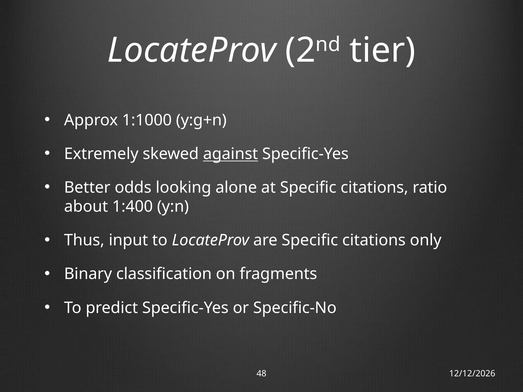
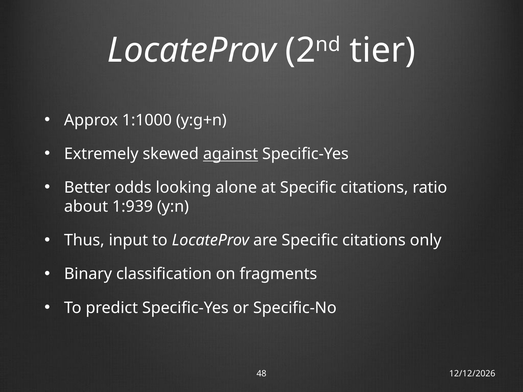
1:400: 1:400 -> 1:939 (133, 207)
